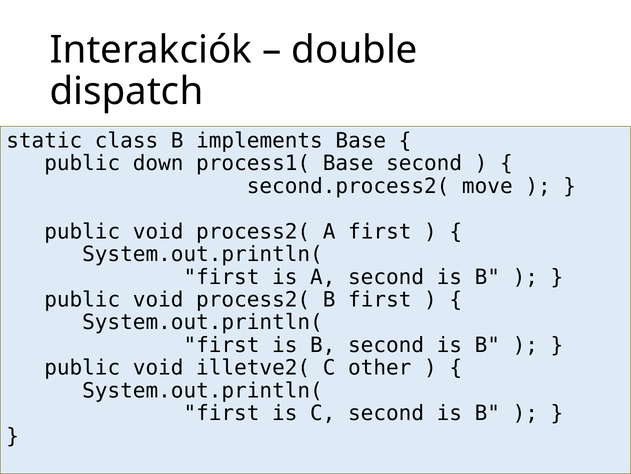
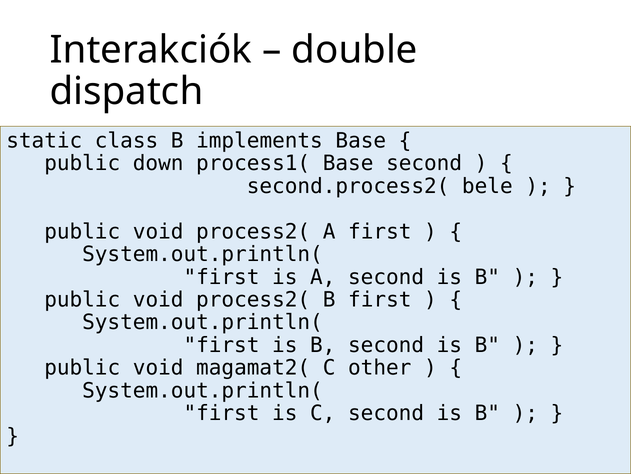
move: move -> bele (487, 186)
illetve2(: illetve2( -> magamat2( (253, 367)
